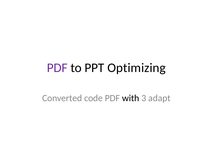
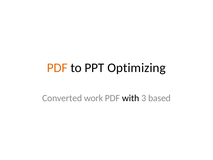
PDF colour: purple -> orange (57, 68)
code: code -> work (94, 98)
adapt: adapt -> based (160, 98)
